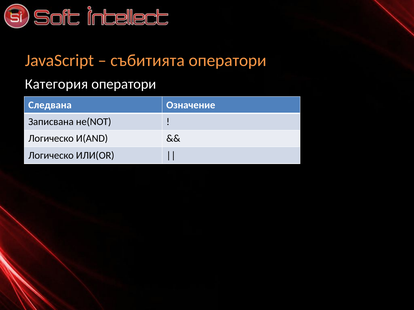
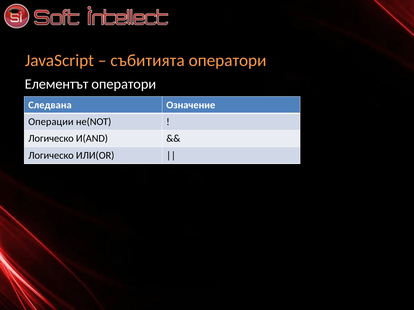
Категория: Категория -> Елементът (57, 84)
Записвана: Записвана -> Операции (51, 122)
